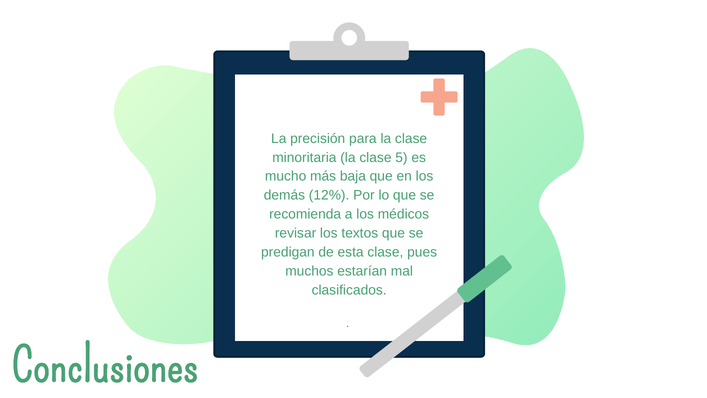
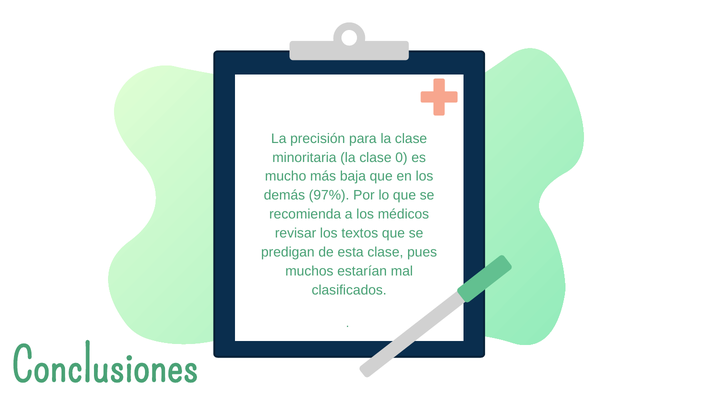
5: 5 -> 0 (401, 157)
12%: 12% -> 97% (329, 195)
